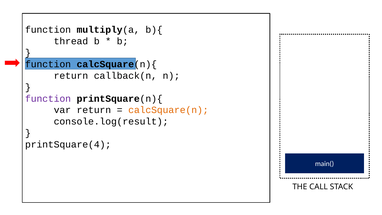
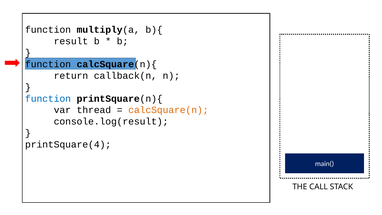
thread: thread -> result (71, 41)
function colour: purple -> blue (48, 99)
var return: return -> thread (94, 110)
